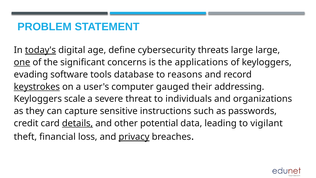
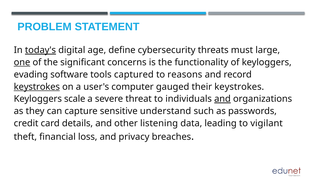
threats large: large -> must (242, 50)
applications: applications -> functionality (201, 62)
database: database -> captured (134, 74)
their addressing: addressing -> keystrokes (239, 87)
and underline: none -> present (222, 99)
instructions: instructions -> understand (166, 111)
details underline: present -> none (77, 123)
potential: potential -> listening (159, 123)
privacy underline: present -> none (134, 137)
